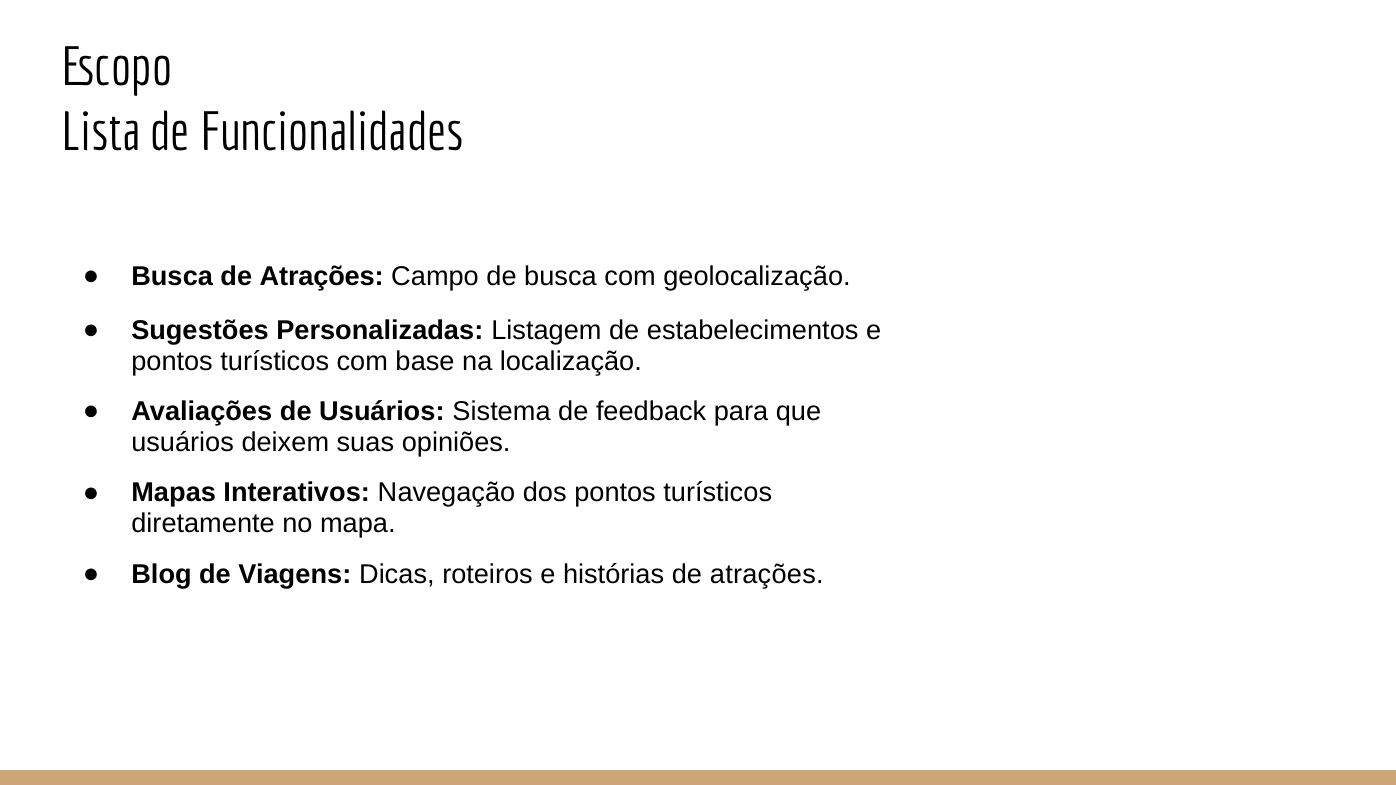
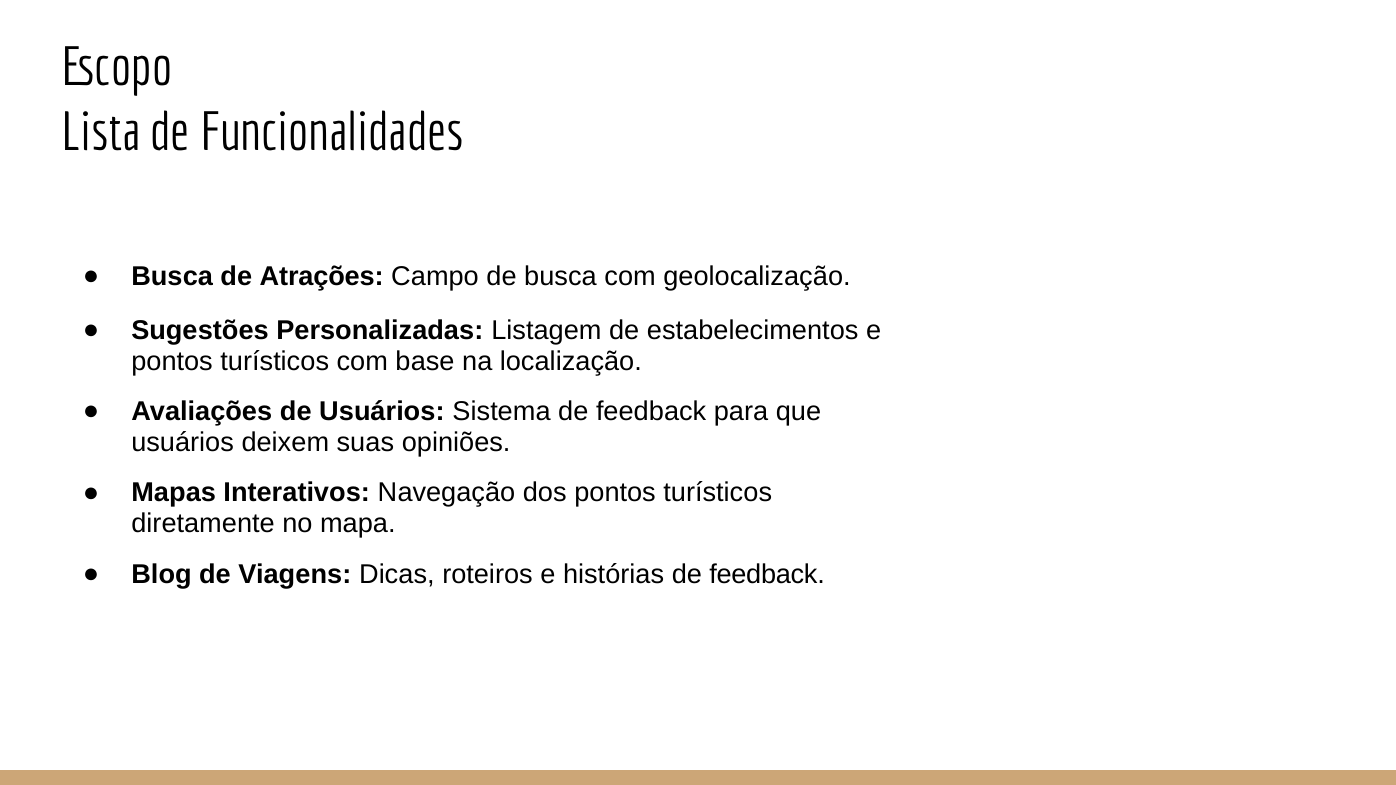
histórias de atrações: atrações -> feedback (767, 574)
